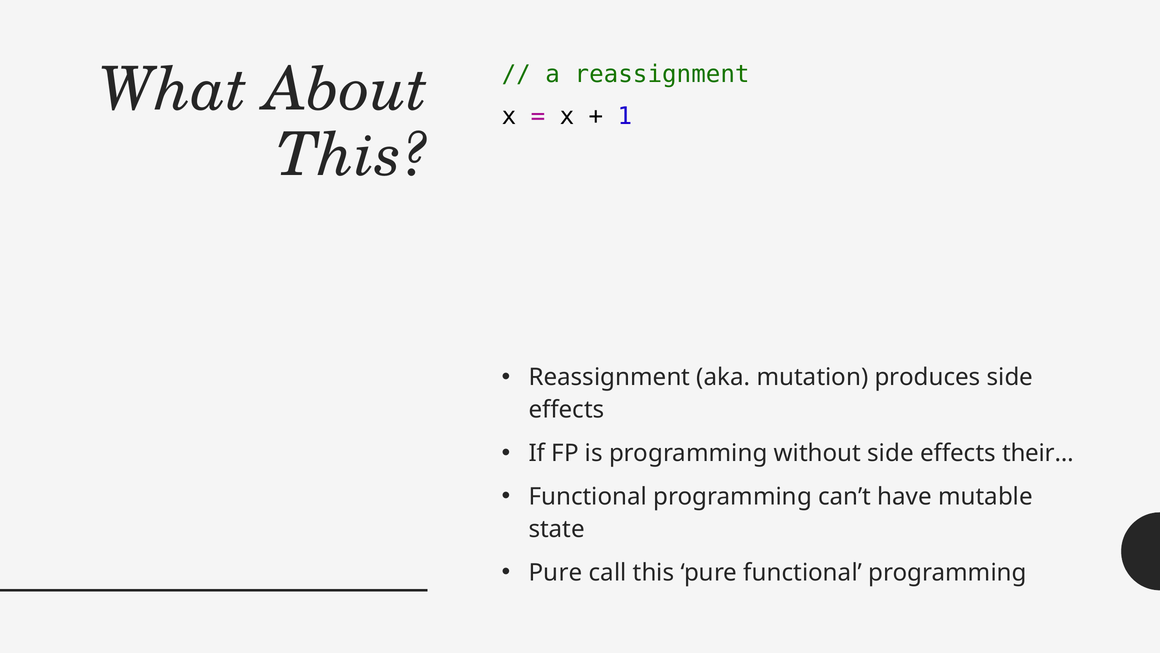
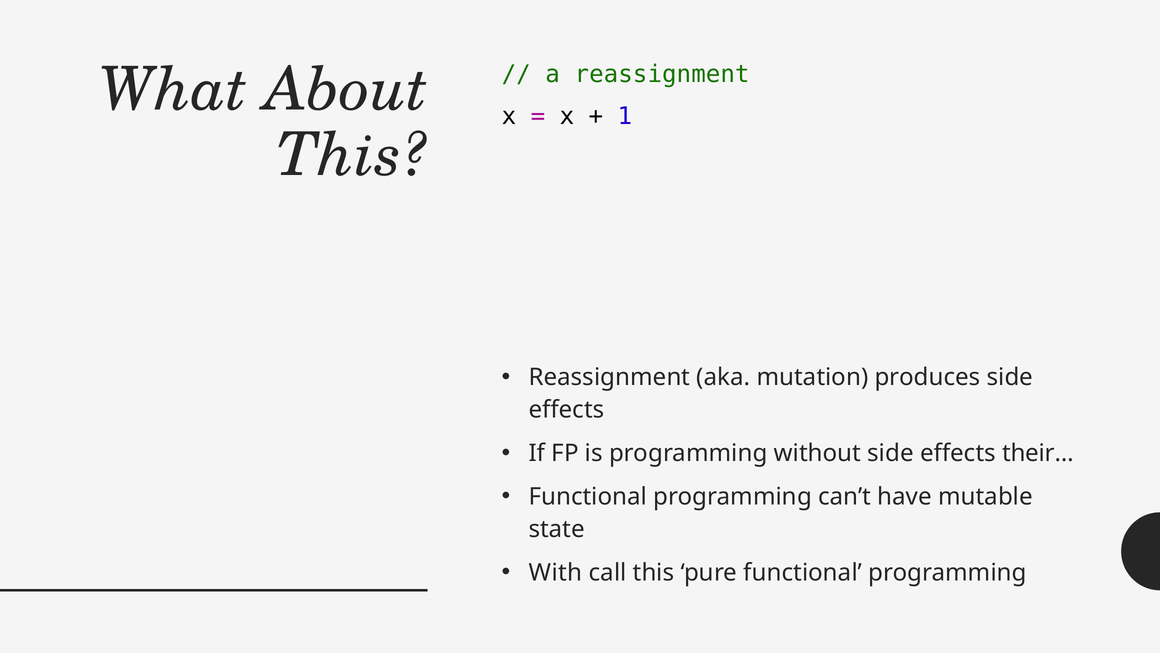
Pure: Pure -> With (555, 572)
